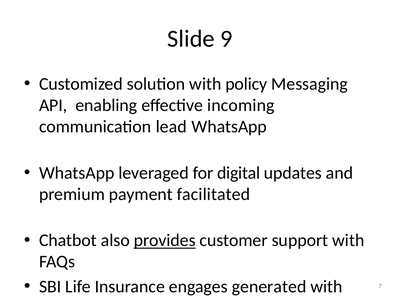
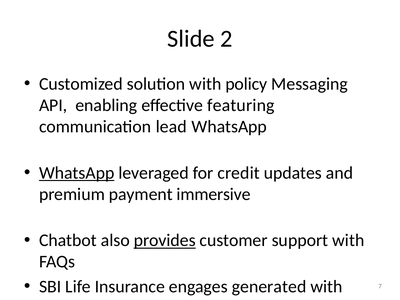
9: 9 -> 2 (226, 39)
incoming: incoming -> featuring (241, 105)
WhatsApp underline: none -> present (77, 173)
digital: digital -> credit (239, 173)
facilitated: facilitated -> immersive (214, 194)
